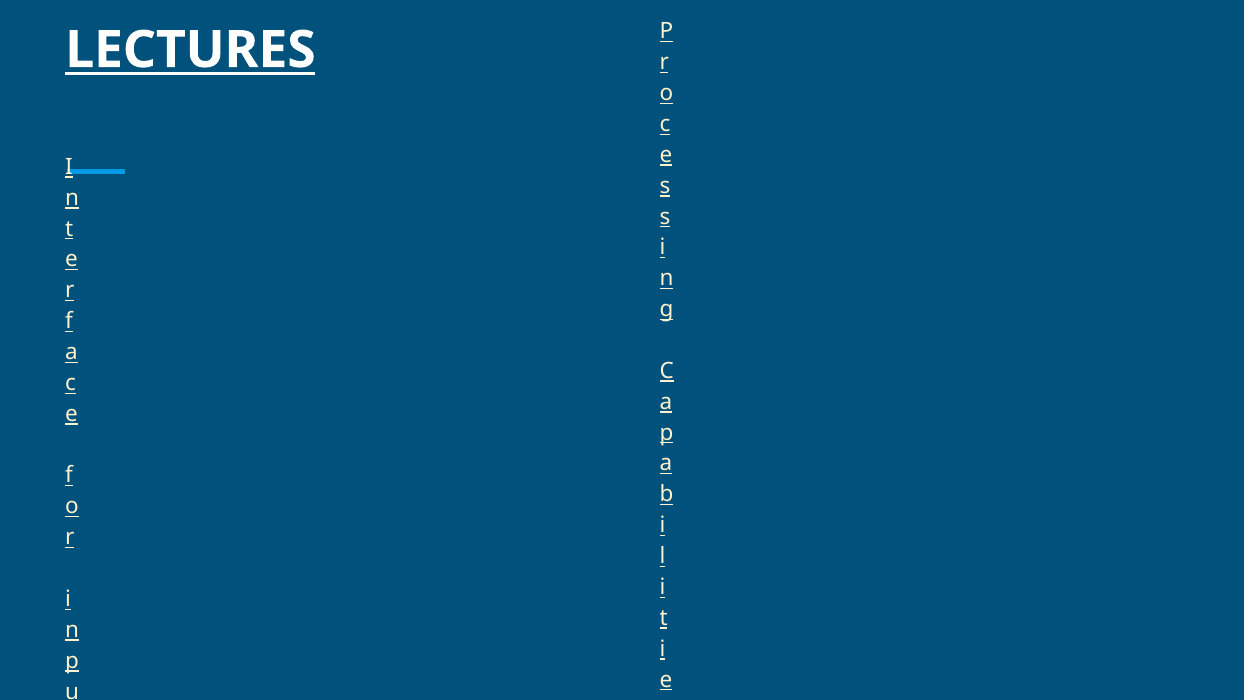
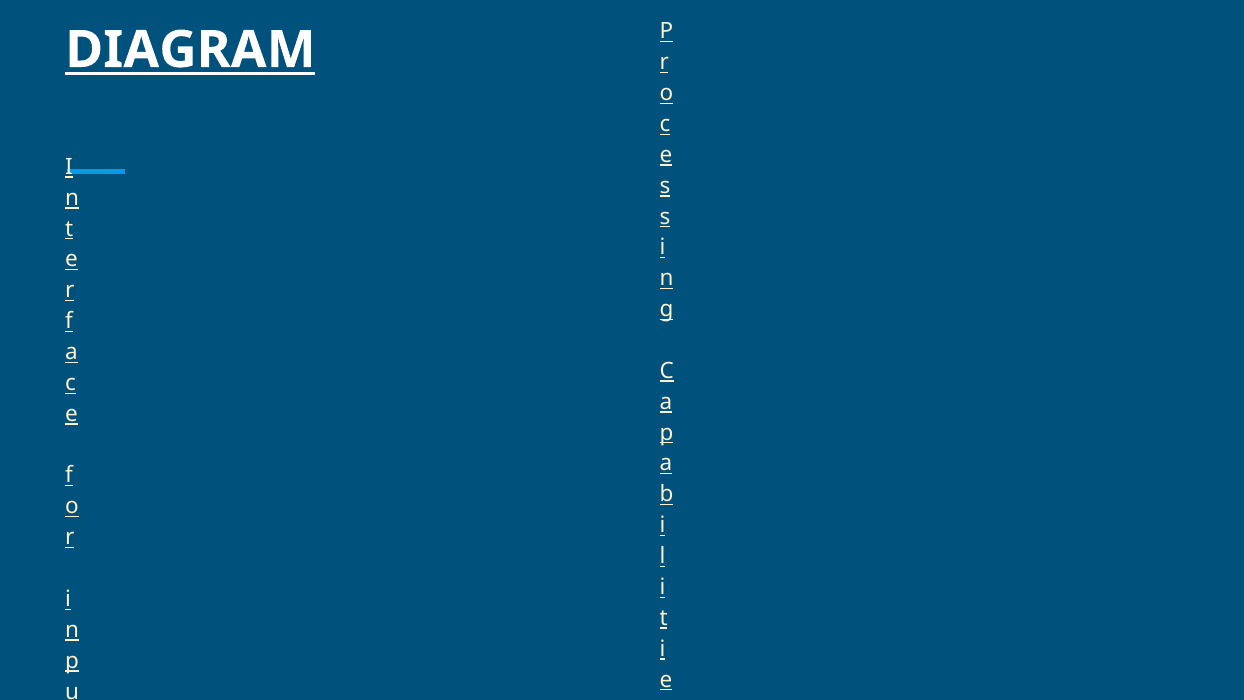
LECTURES: LECTURES -> DIAGRAM (190, 50)
